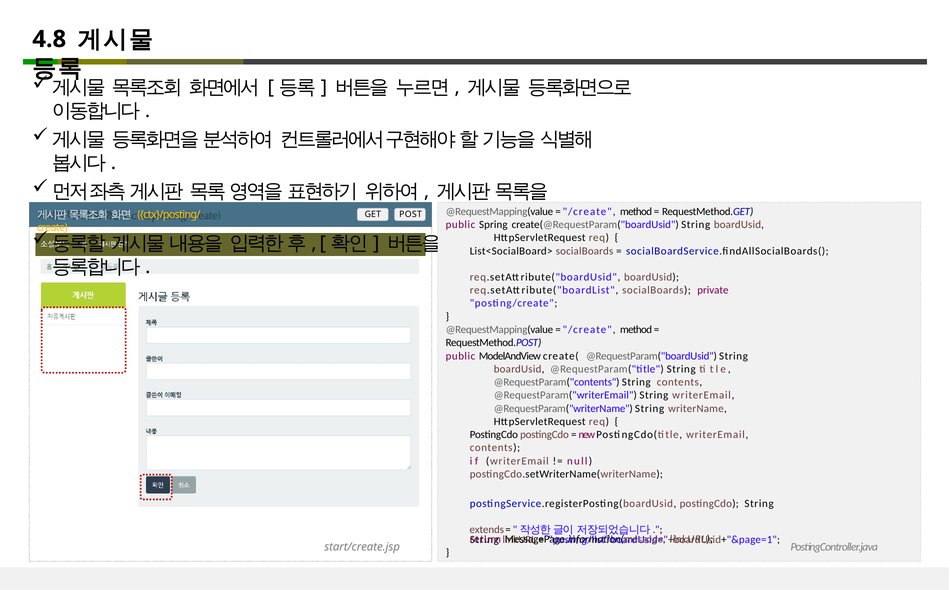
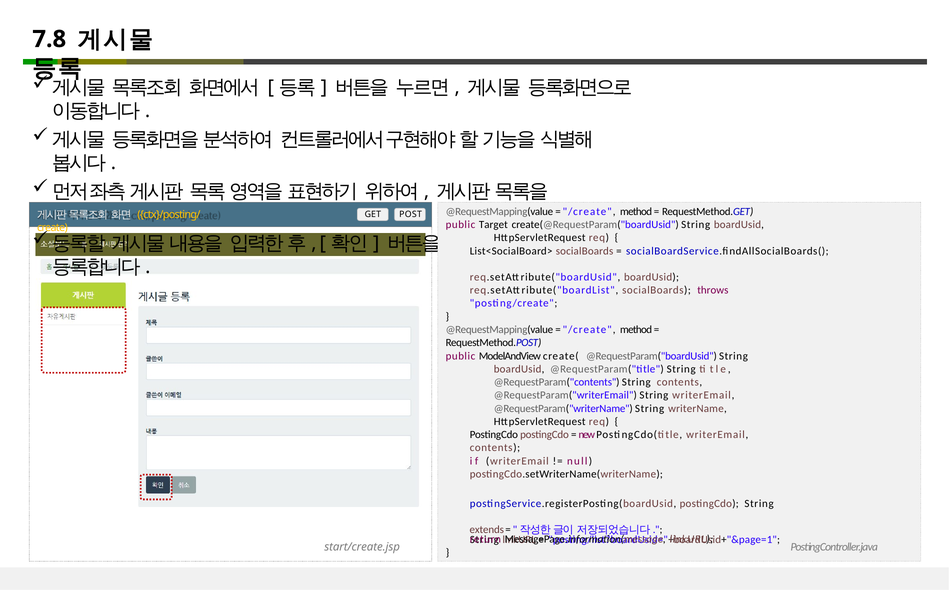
4.8: 4.8 -> 7.8 (49, 39)
Spring: Spring -> Target (493, 225)
private: private -> throws (713, 290)
